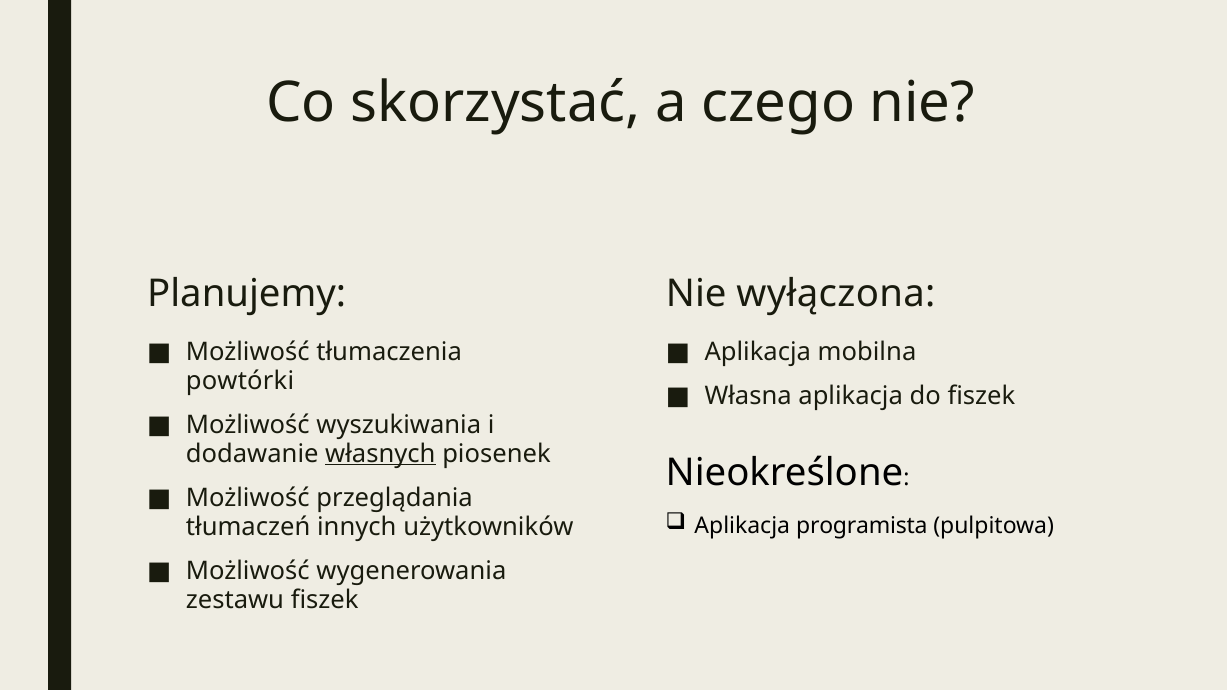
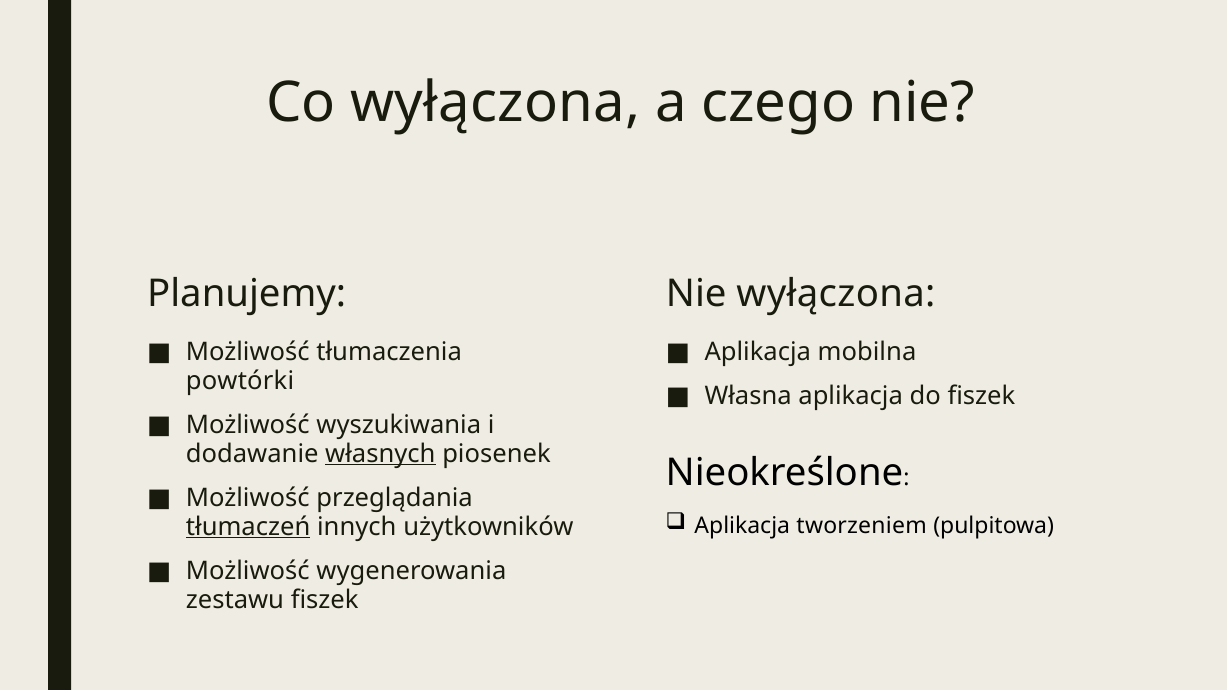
Co skorzystać: skorzystać -> wyłączona (495, 103)
programista: programista -> tworzeniem (862, 526)
tłumaczeń underline: none -> present (248, 527)
